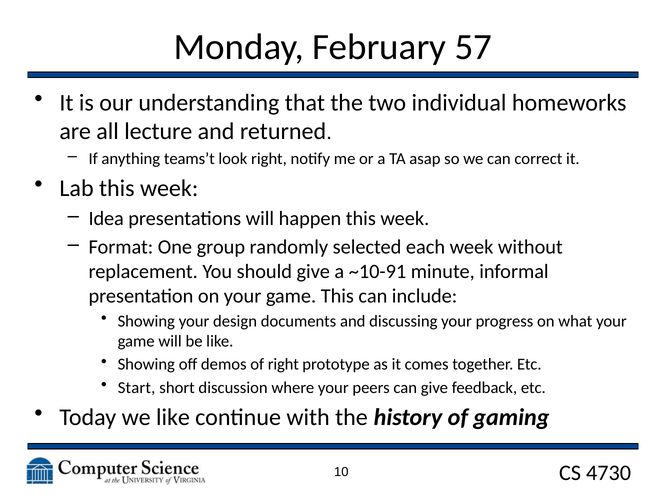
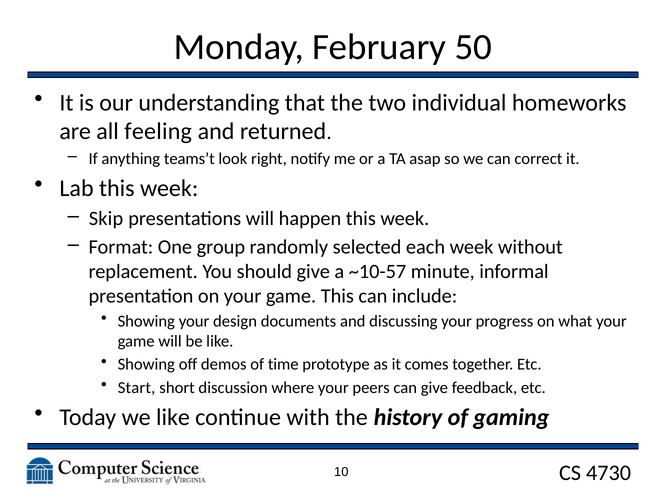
57: 57 -> 50 (473, 47)
lecture: lecture -> feeling (158, 132)
Idea: Idea -> Skip (106, 219)
~10-91: ~10-91 -> ~10-57 (378, 272)
of right: right -> time (283, 365)
